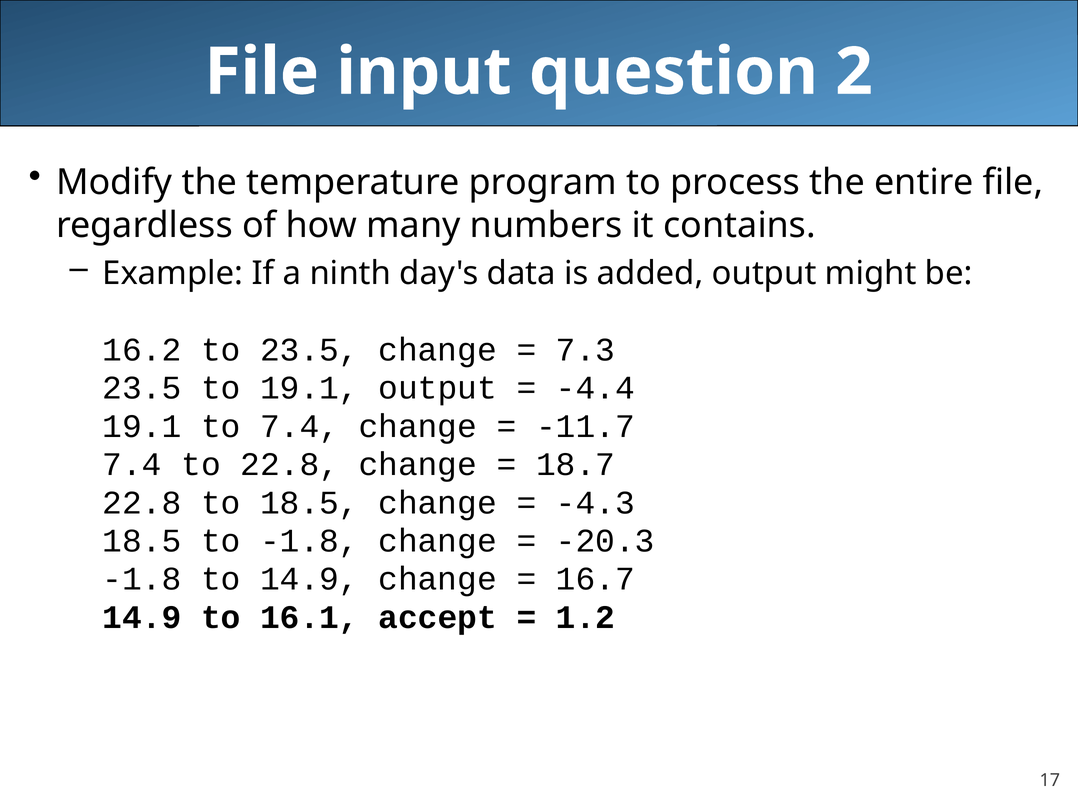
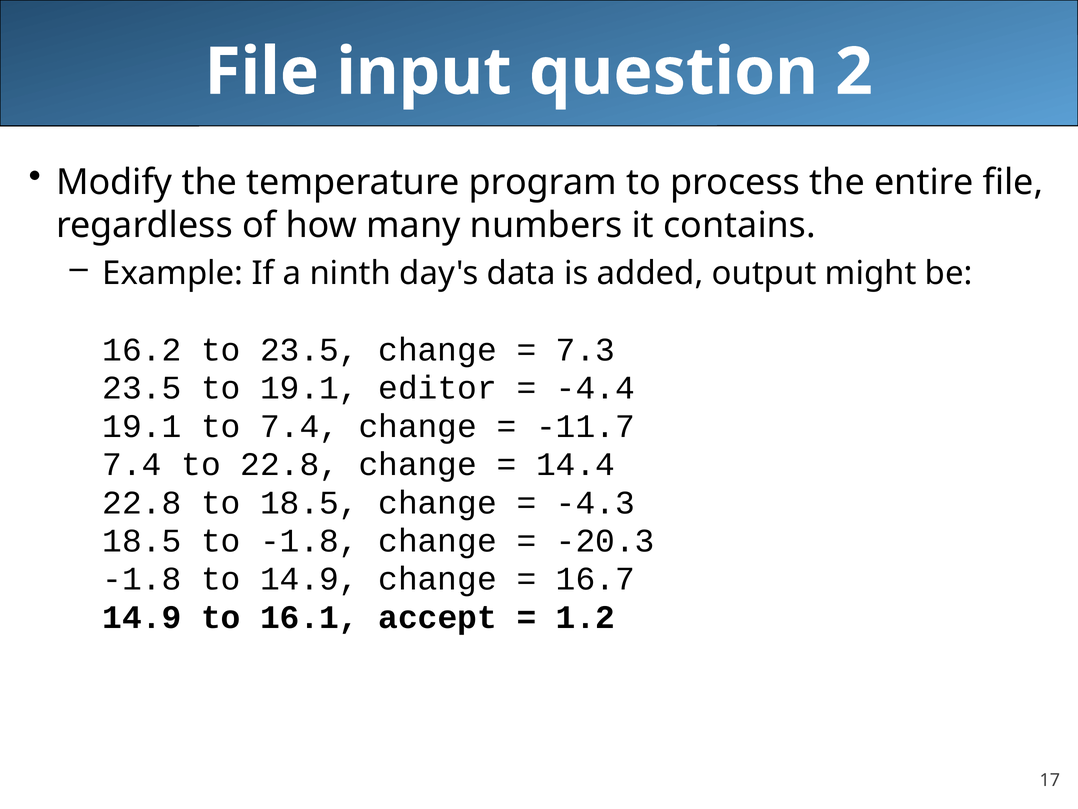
19.1 output: output -> editor (438, 388)
18.7: 18.7 -> 14.4 (576, 464)
